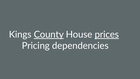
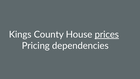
County underline: present -> none (49, 34)
